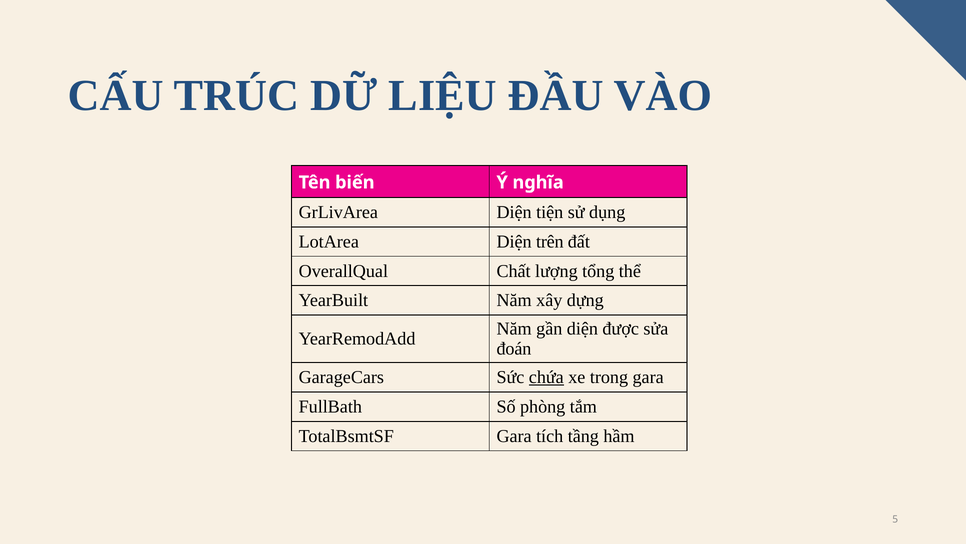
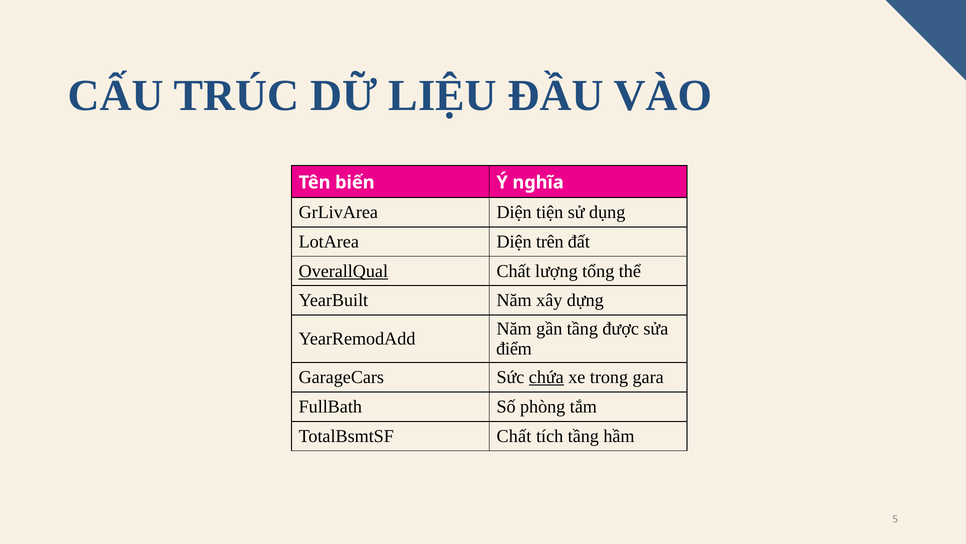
OverallQual underline: none -> present (343, 271)
gần diện: diện -> tầng (582, 329)
đoán: đoán -> điểm (514, 349)
TotalBsmtSF Gara: Gara -> Chất (514, 436)
